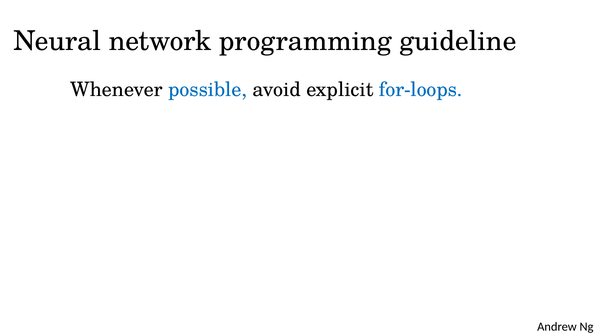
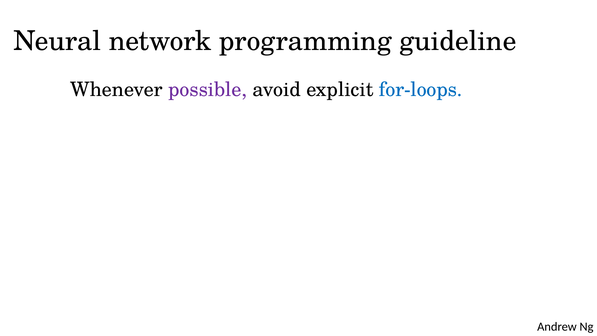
possible colour: blue -> purple (208, 89)
